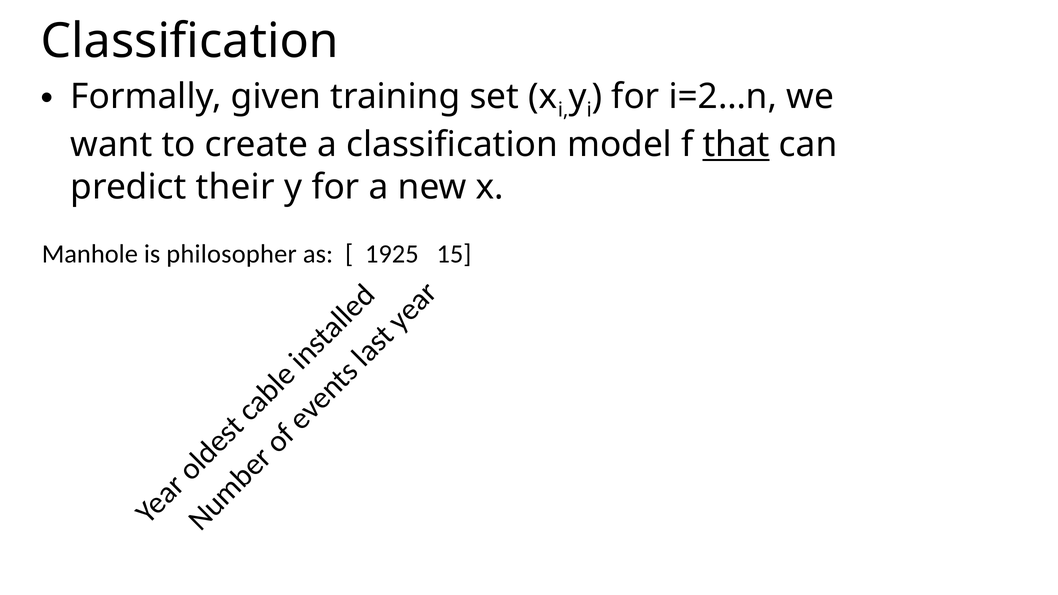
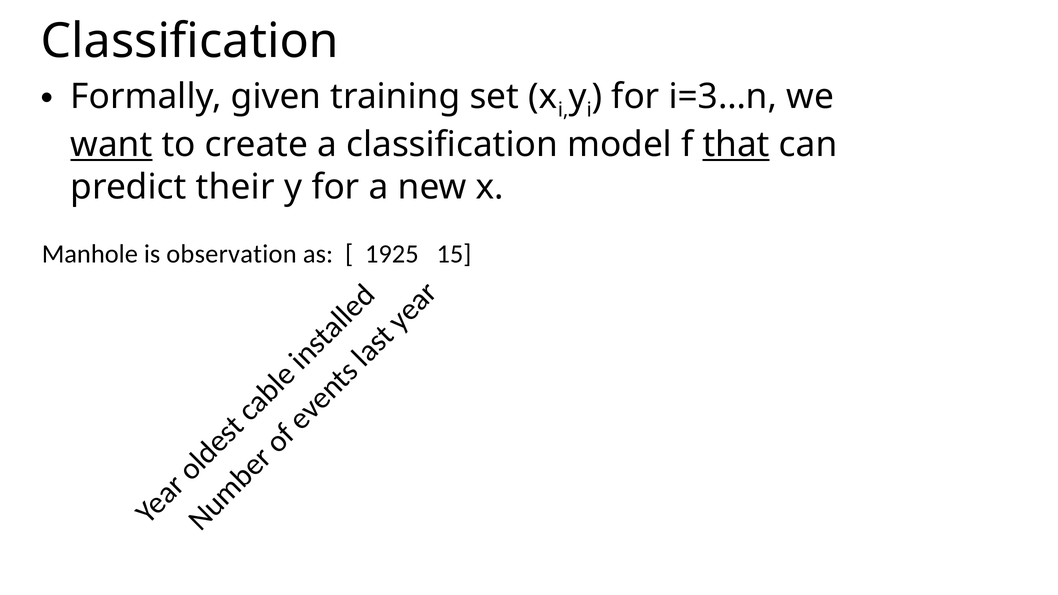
i=2…n: i=2…n -> i=3…n (723, 97)
want underline: none -> present (111, 145)
philosopher: philosopher -> observation (231, 254)
